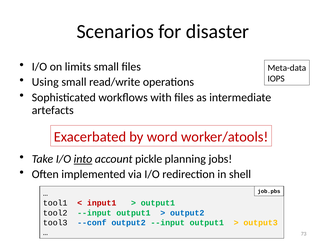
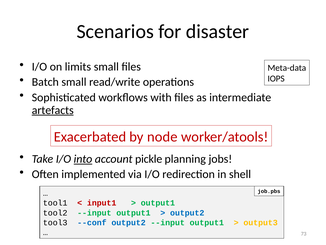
Using: Using -> Batch (45, 82)
artefacts underline: none -> present (53, 110)
word: word -> node (162, 137)
